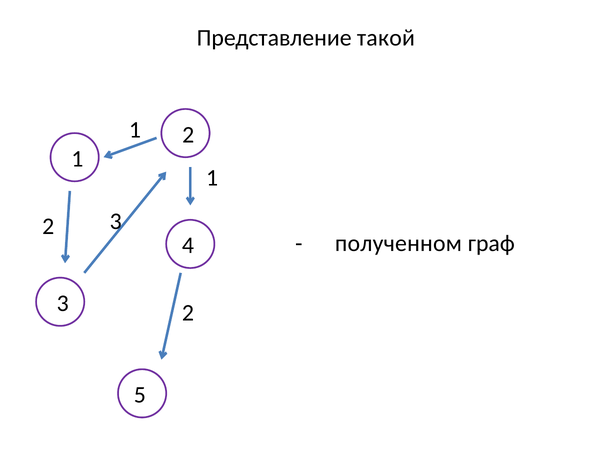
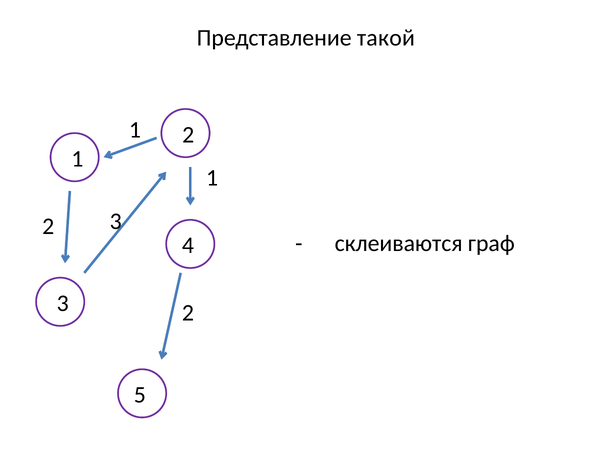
полученном: полученном -> склеиваются (399, 243)
